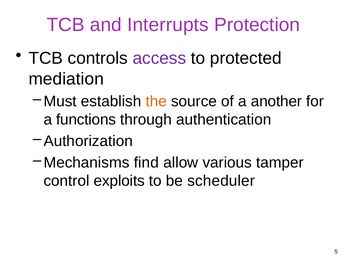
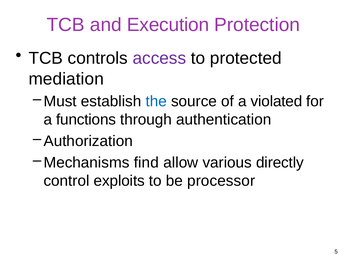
Interrupts: Interrupts -> Execution (168, 25)
the colour: orange -> blue (156, 101)
another: another -> violated (277, 101)
tamper: tamper -> directly (280, 163)
scheduler: scheduler -> processor (221, 181)
